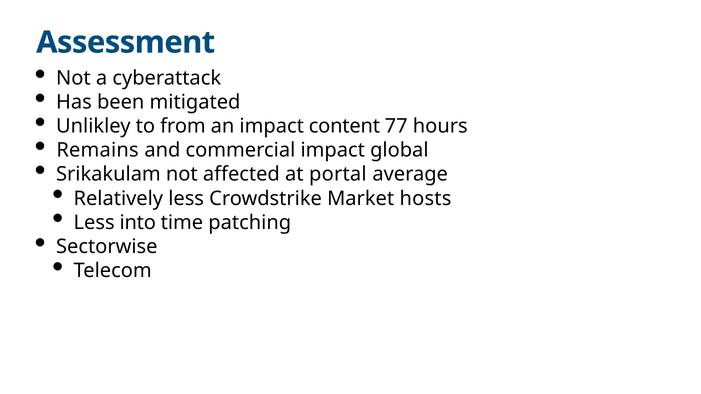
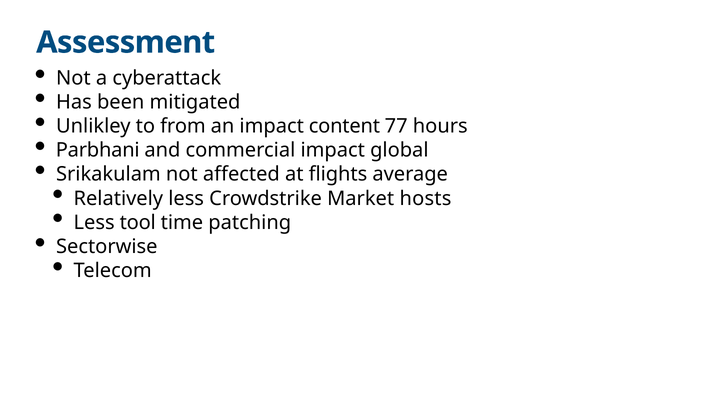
Remains: Remains -> Parbhani (98, 150)
portal: portal -> flights (338, 174)
into: into -> tool (138, 223)
